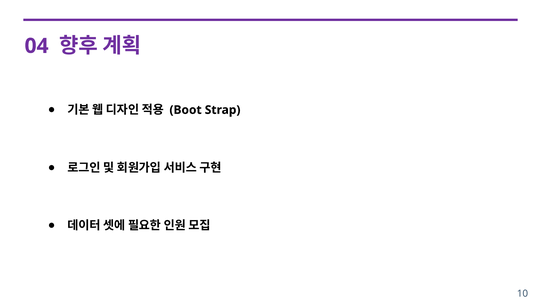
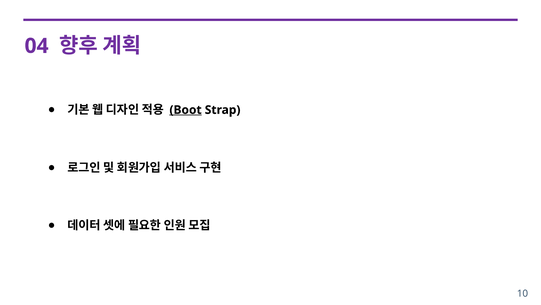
Boot underline: none -> present (186, 110)
